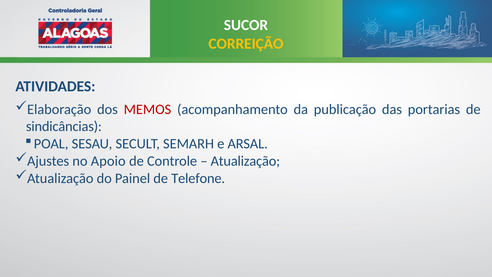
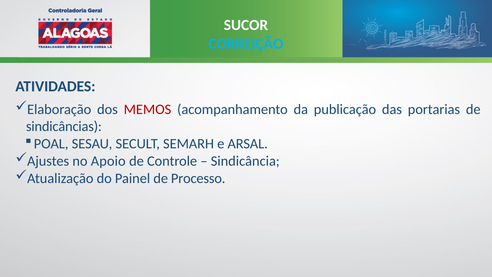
CORREIÇÃO colour: yellow -> light blue (246, 44)
Atualização: Atualização -> Sindicância (245, 161)
Telefone: Telefone -> Processo (198, 178)
